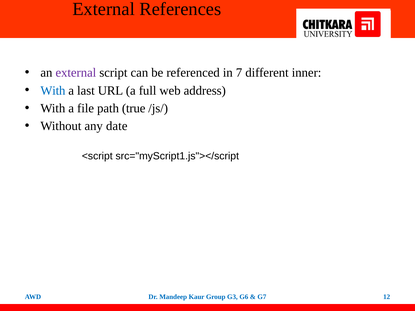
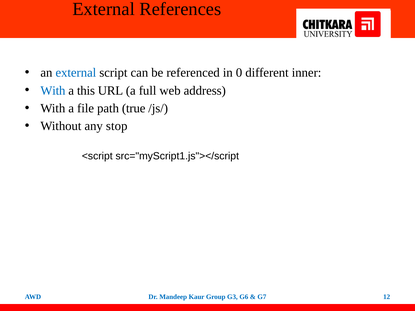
external colour: purple -> blue (76, 73)
7: 7 -> 0 (239, 73)
last: last -> this (86, 91)
date: date -> stop (117, 126)
